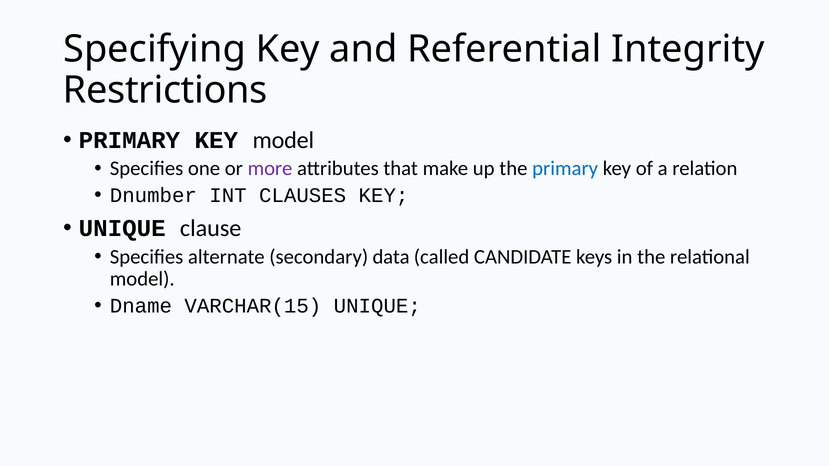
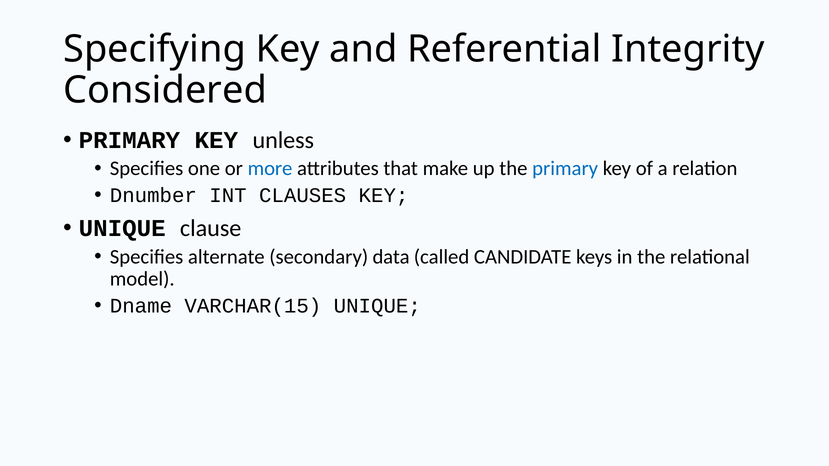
Restrictions: Restrictions -> Considered (165, 90)
KEY model: model -> unless (283, 140)
more colour: purple -> blue (270, 169)
